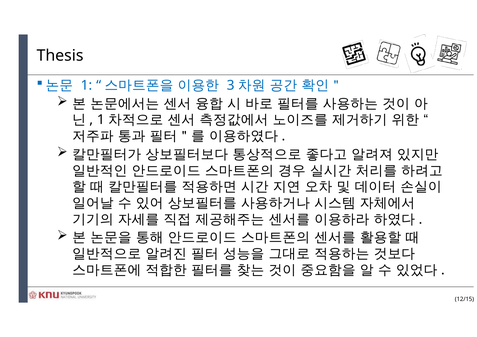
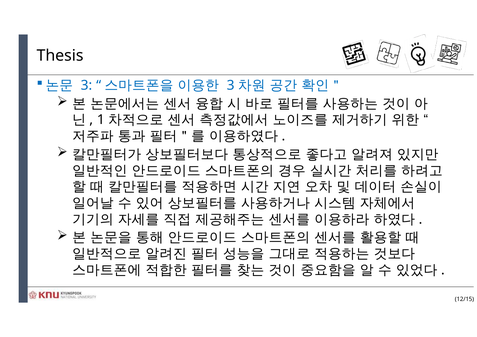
1: 1 -> 3 (86, 86)
